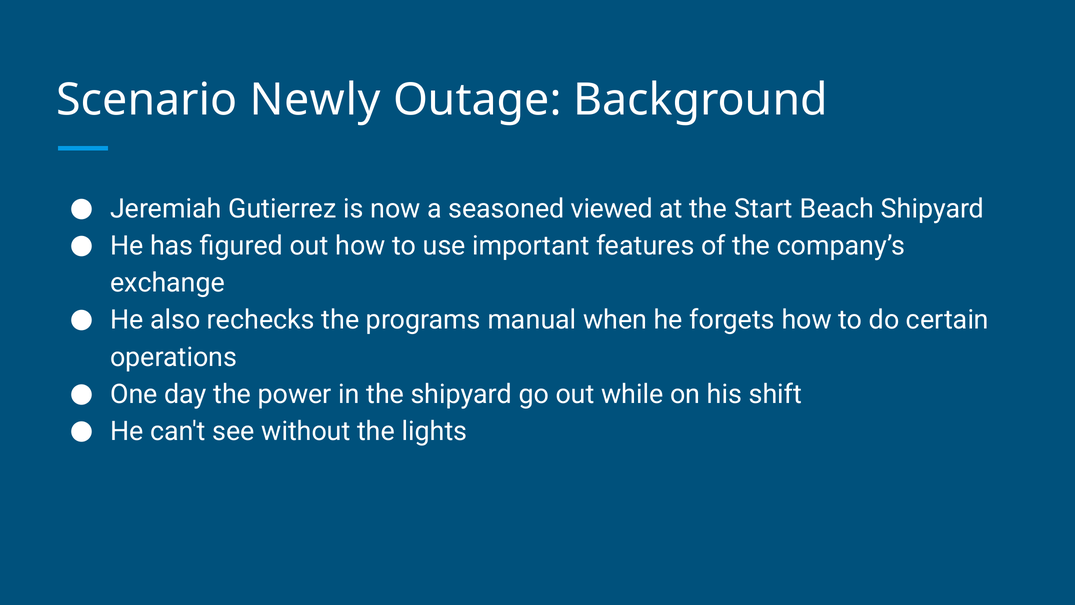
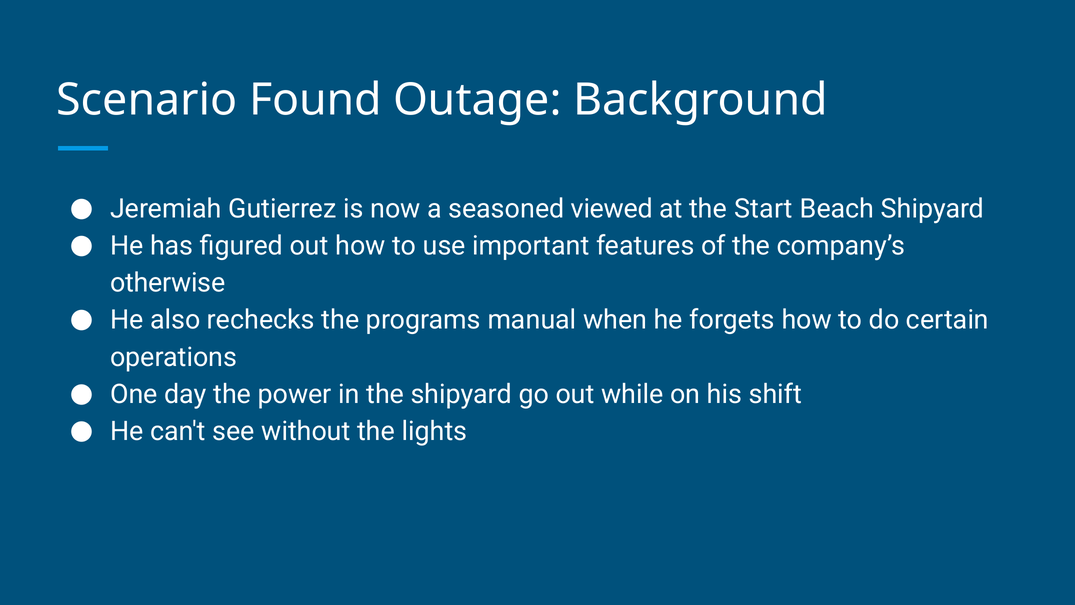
Newly: Newly -> Found (315, 100)
exchange: exchange -> otherwise (168, 283)
